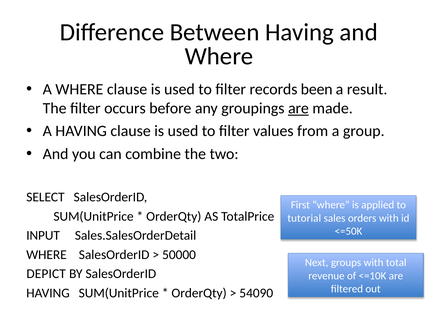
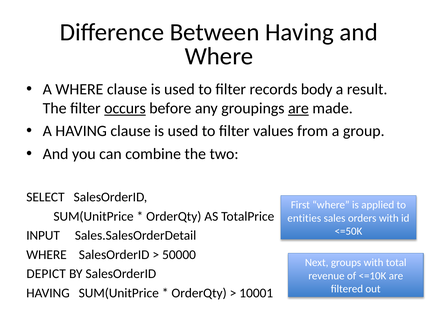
been: been -> body (317, 89)
occurs underline: none -> present (125, 108)
tutorial: tutorial -> entities (304, 218)
54090: 54090 -> 10001 (256, 294)
